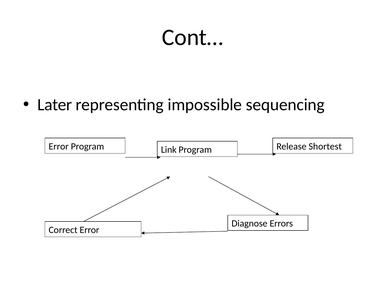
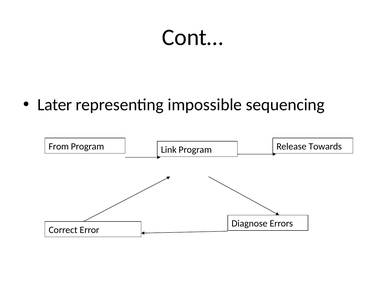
Error: Error -> From (59, 146)
Shortest: Shortest -> Towards (325, 146)
